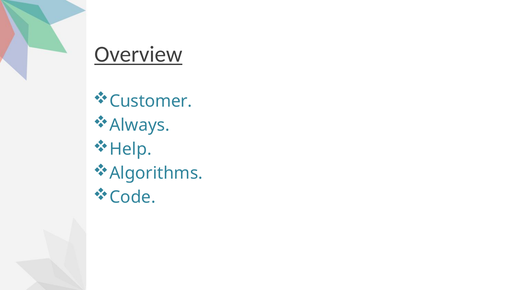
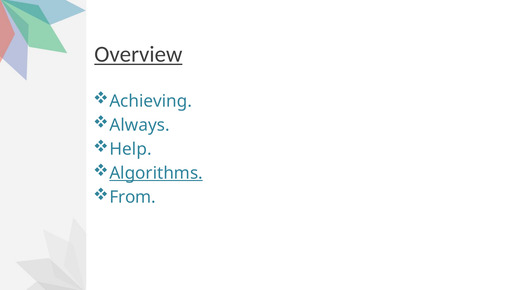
Customer: Customer -> Achieving (151, 101)
Algorithms underline: none -> present (156, 173)
Code: Code -> From (133, 197)
